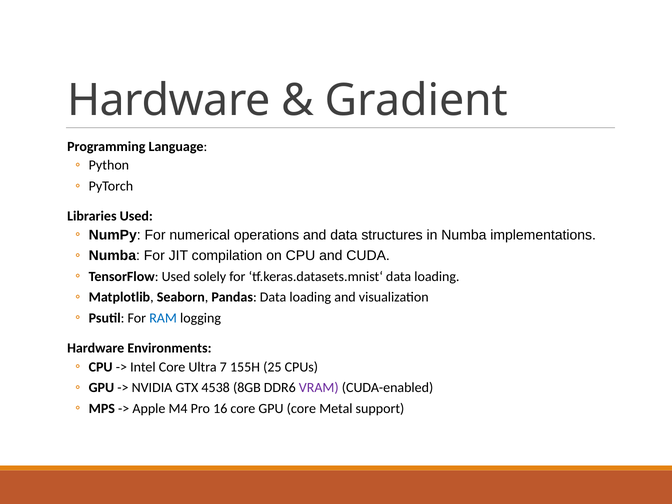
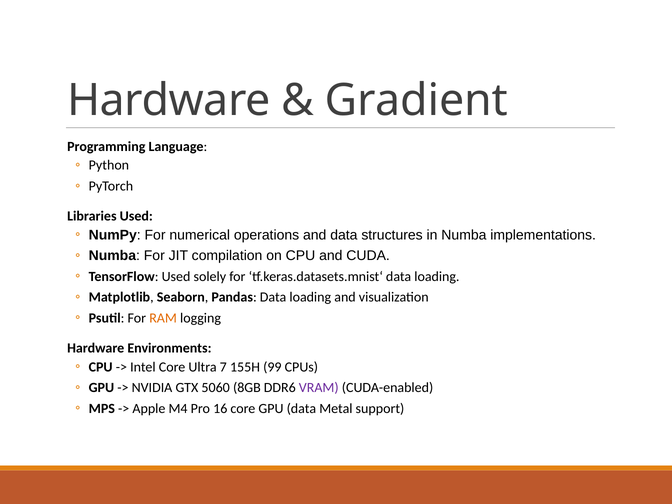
RAM colour: blue -> orange (163, 318)
25: 25 -> 99 (272, 367)
4538: 4538 -> 5060 (216, 388)
GPU core: core -> data (301, 408)
